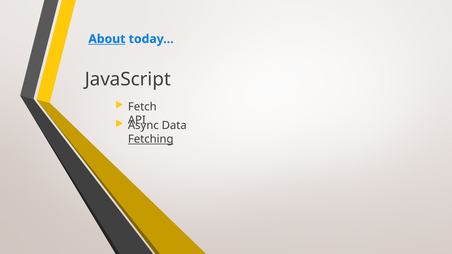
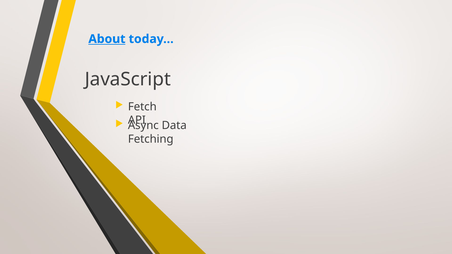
Fetching underline: present -> none (151, 139)
